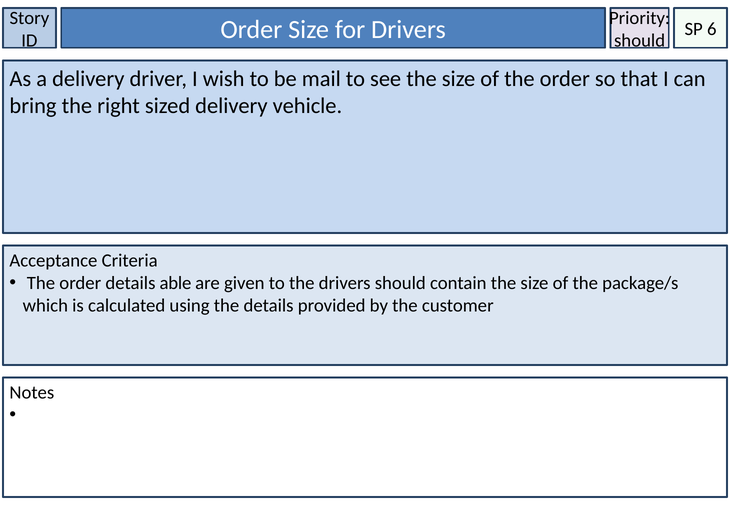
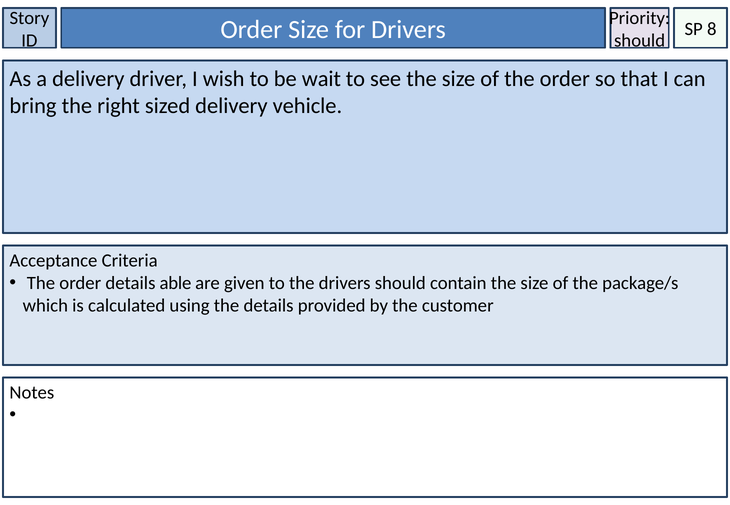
6: 6 -> 8 (712, 29)
mail: mail -> wait (321, 79)
